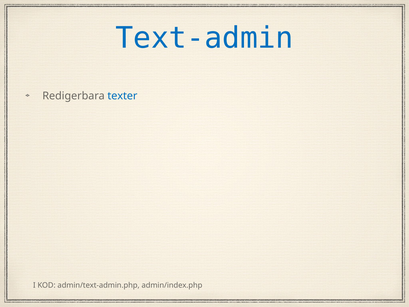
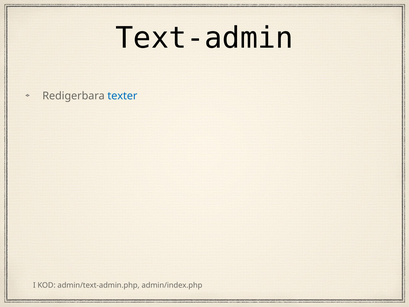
Text-admin colour: blue -> black (204, 38)
